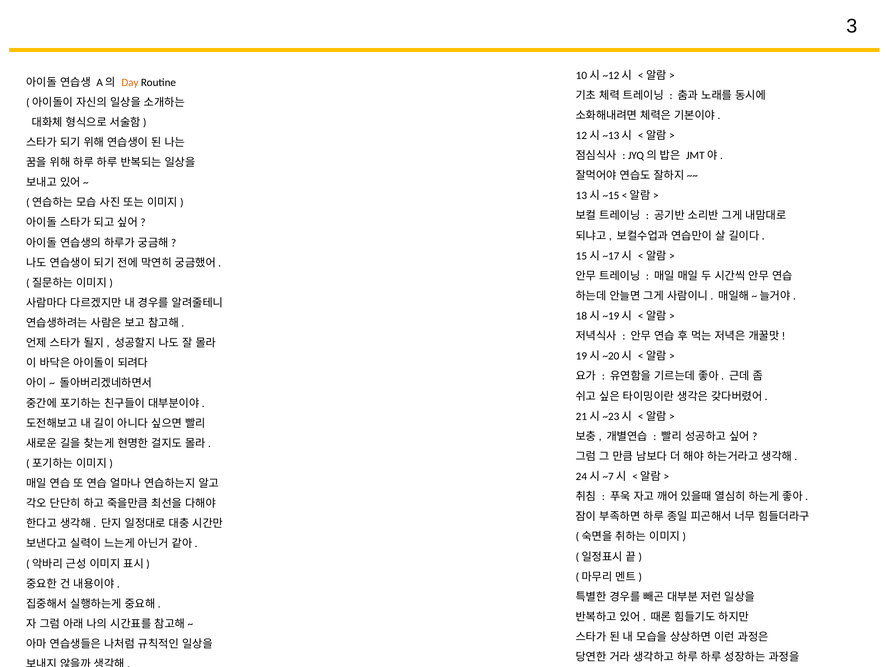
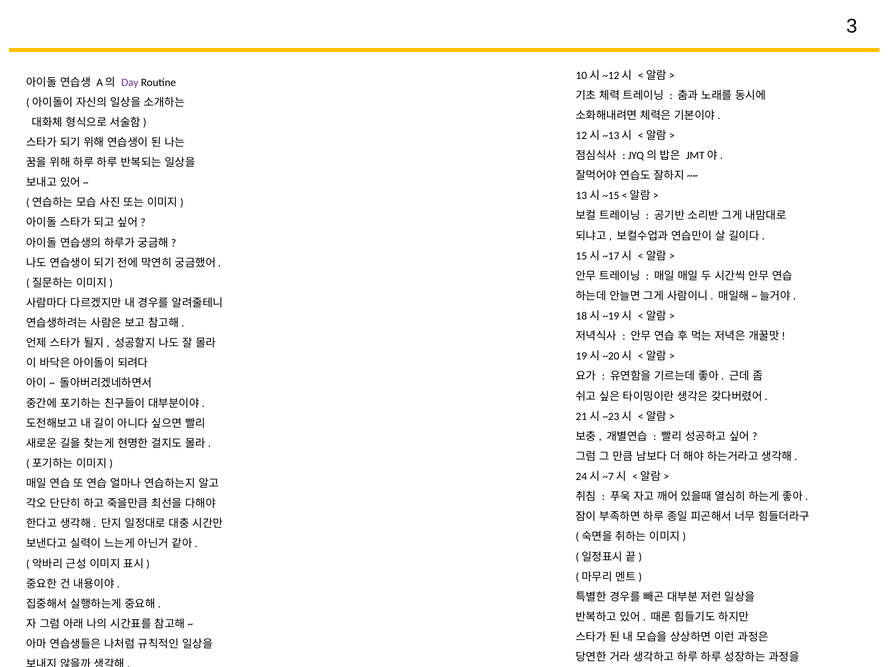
Day colour: orange -> purple (130, 82)
